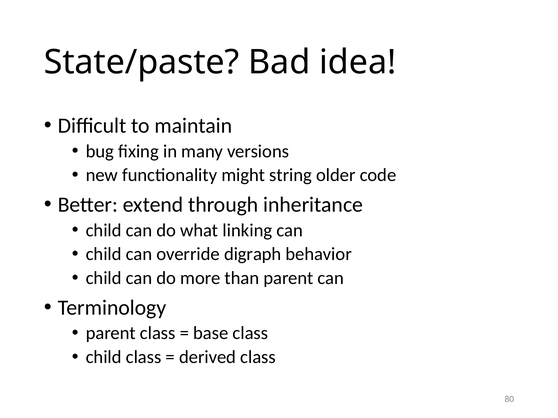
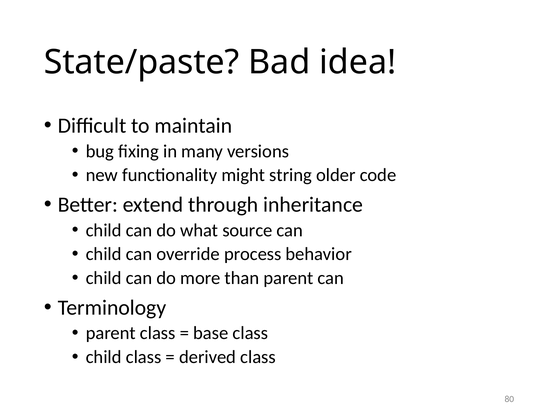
linking: linking -> source (247, 231)
digraph: digraph -> process (253, 254)
